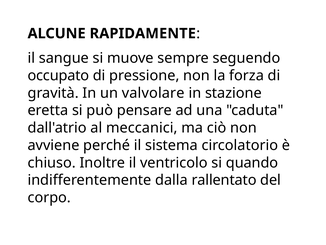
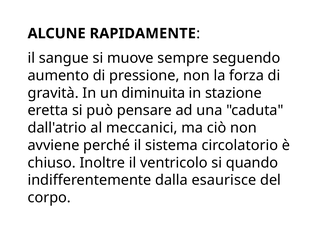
occupato: occupato -> aumento (58, 75)
valvolare: valvolare -> diminuita (153, 93)
rallentato: rallentato -> esaurisce (224, 180)
